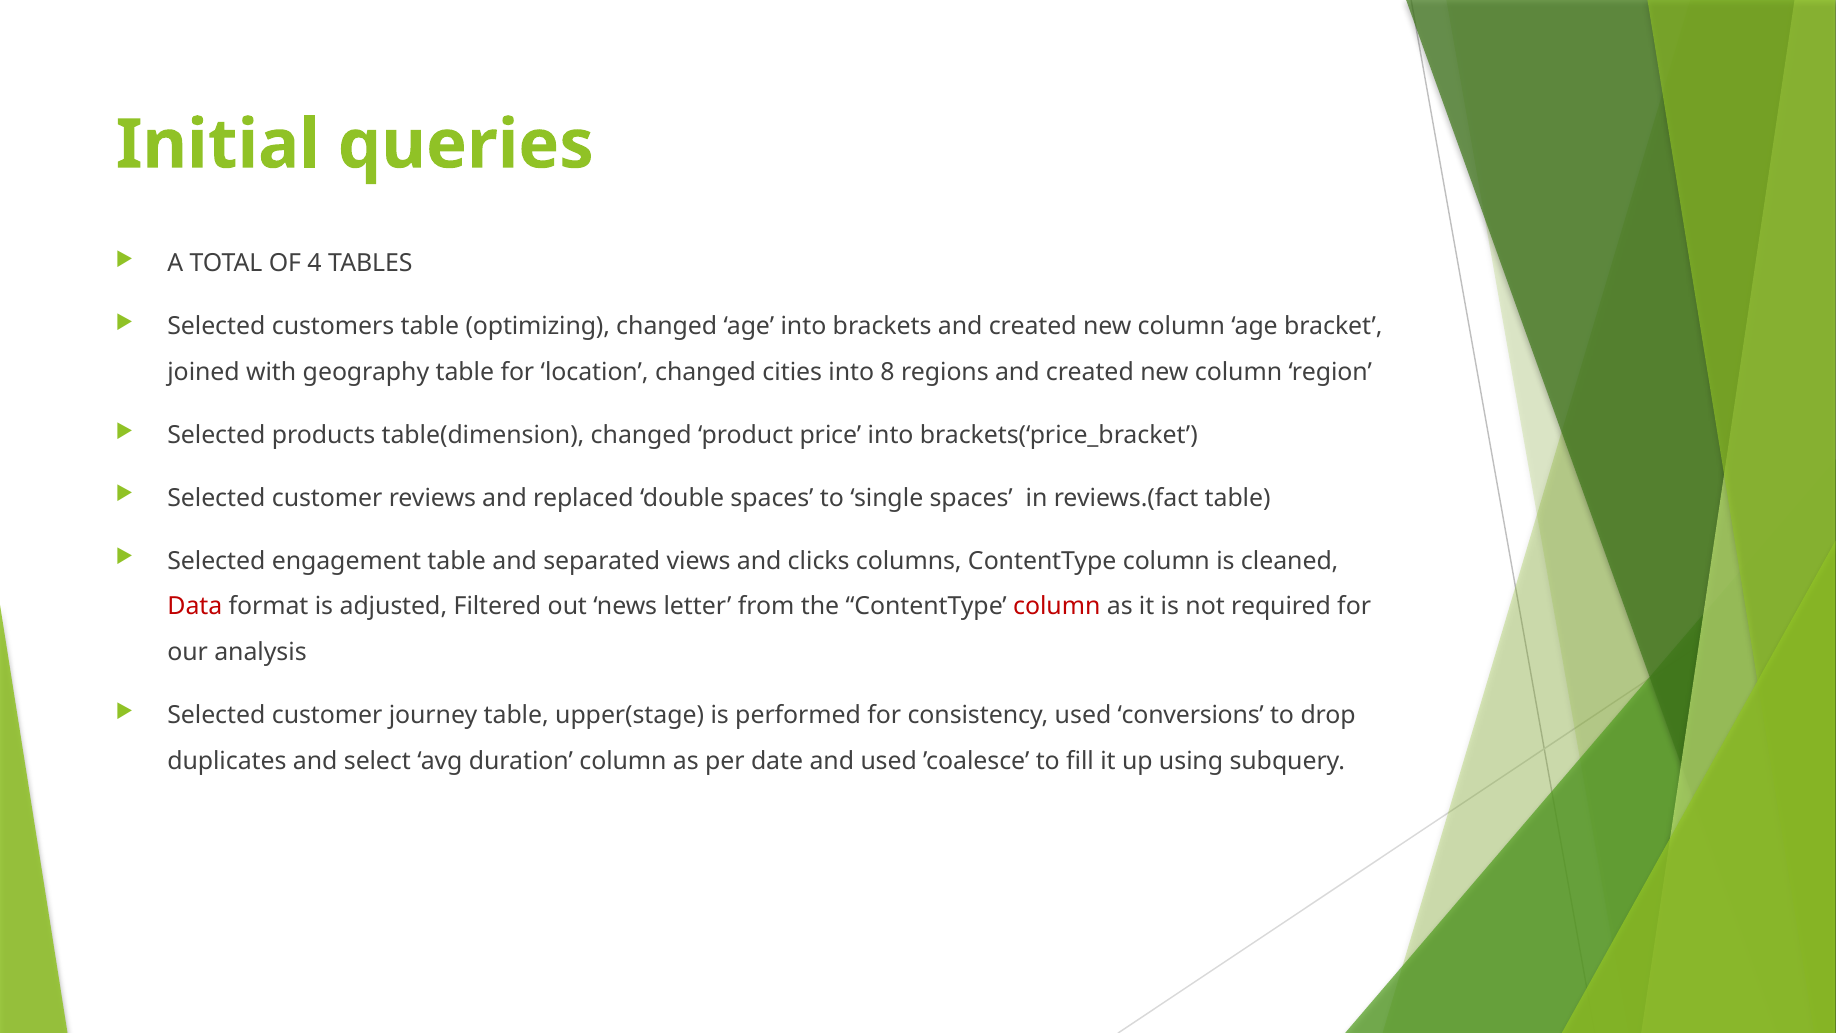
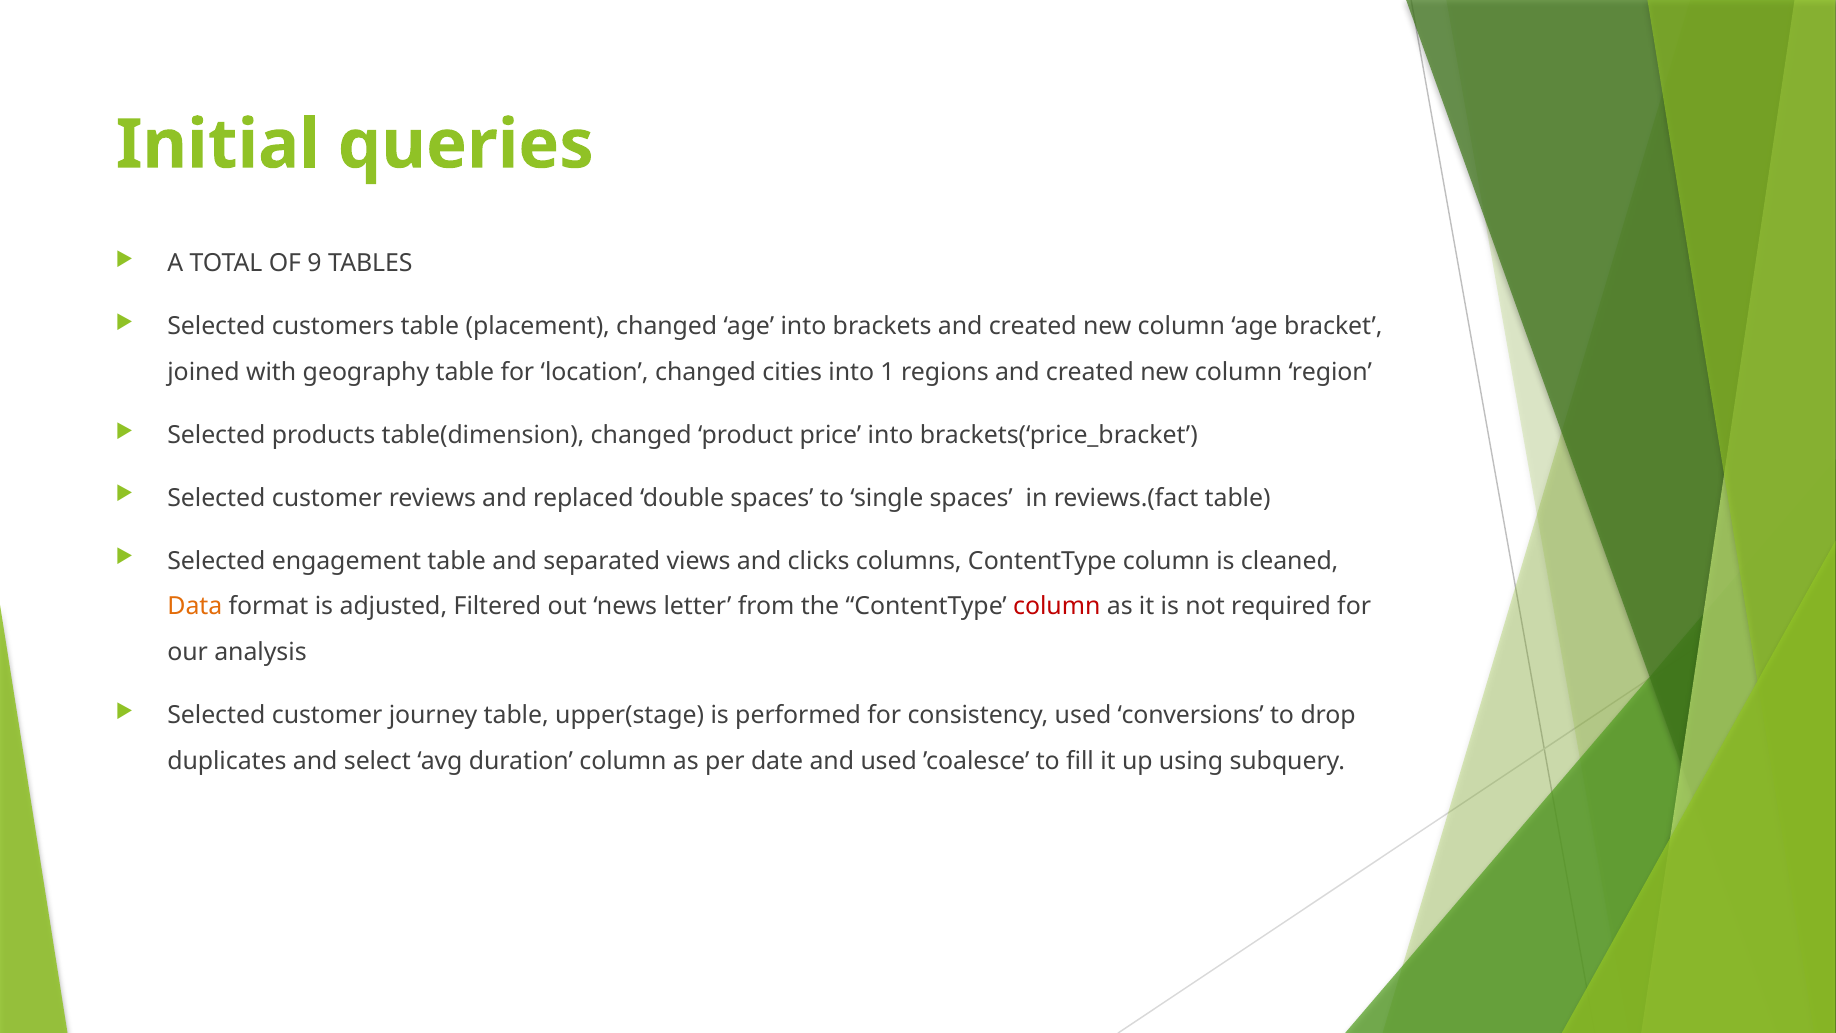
4: 4 -> 9 (315, 264)
optimizing: optimizing -> placement (538, 326)
8: 8 -> 1 (888, 372)
Data colour: red -> orange (195, 606)
